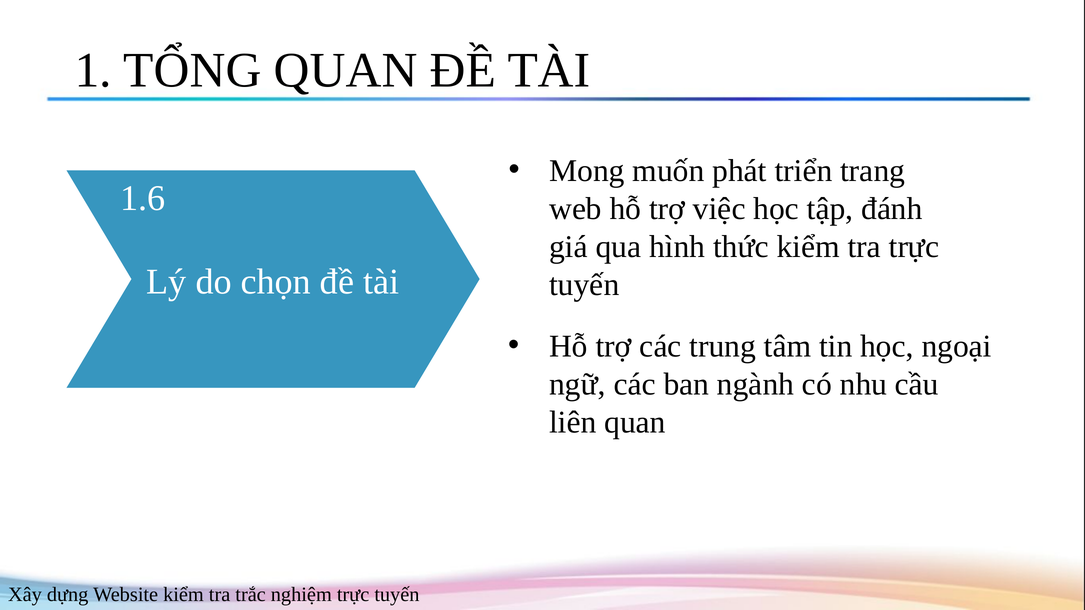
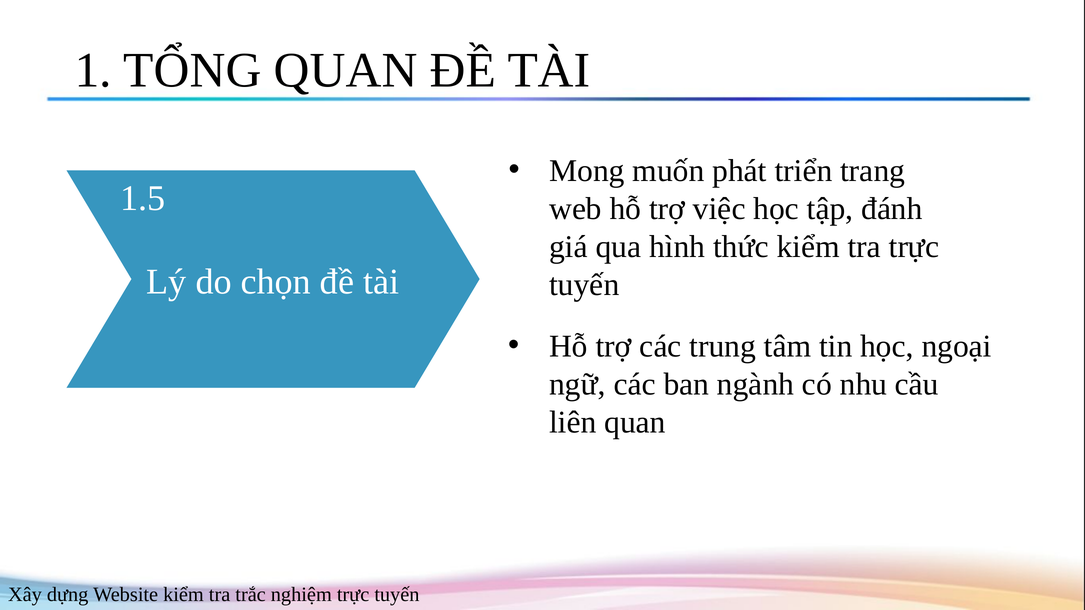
1.6: 1.6 -> 1.5 (143, 199)
